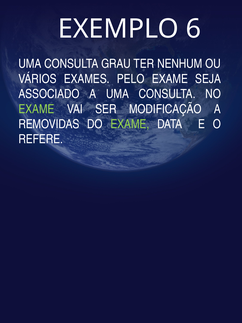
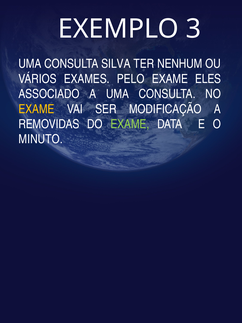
6: 6 -> 3 (193, 29)
GRAU: GRAU -> SILVA (116, 64)
SEJA: SEJA -> ELES (208, 79)
EXAME colour: light green -> yellow (36, 109)
REFERE: REFERE -> MINUTO (41, 139)
